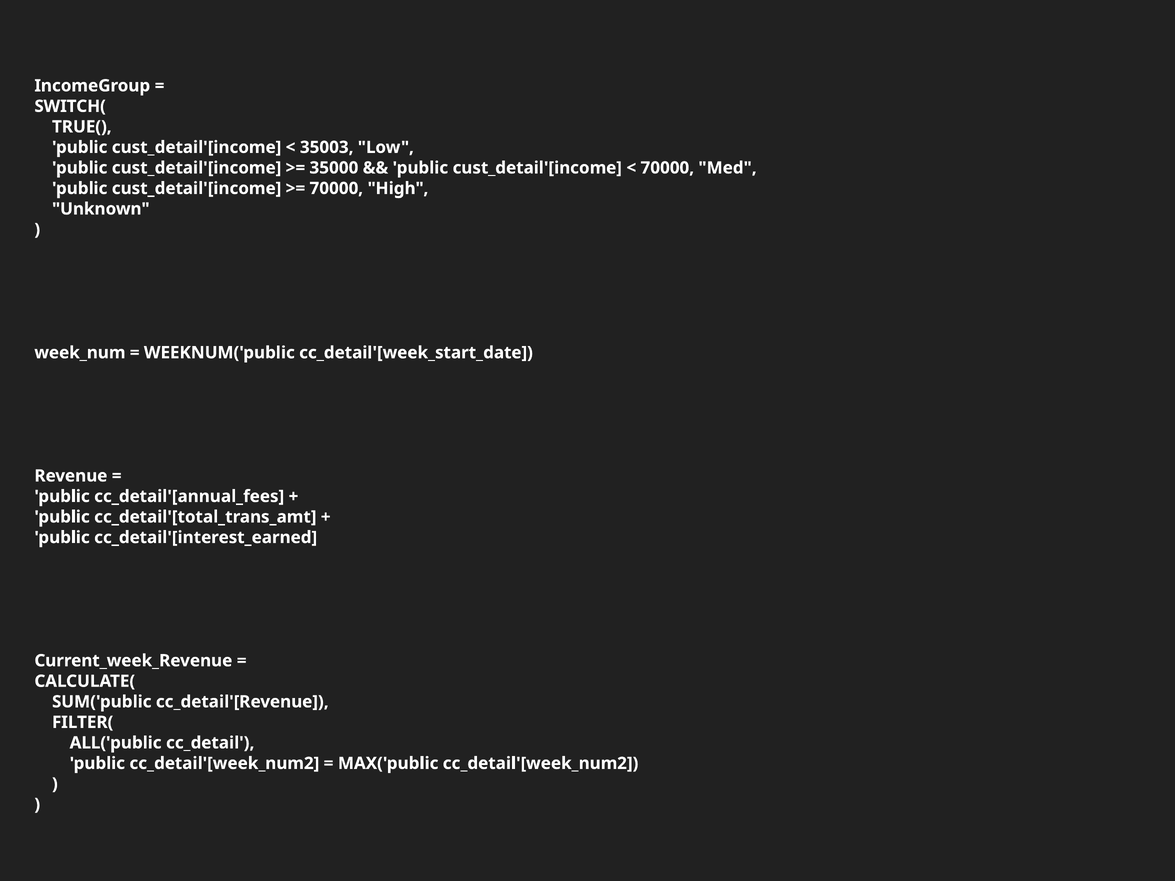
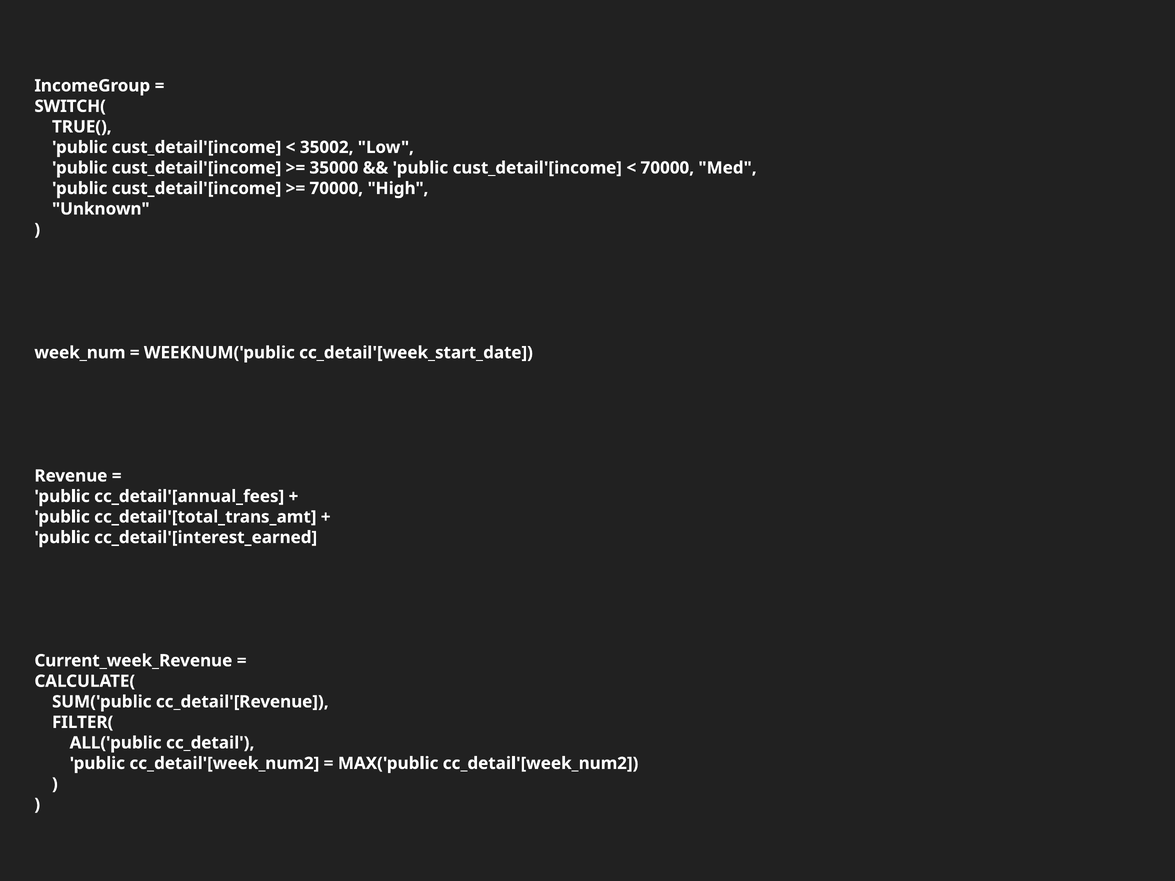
35003: 35003 -> 35002 (327, 147)
